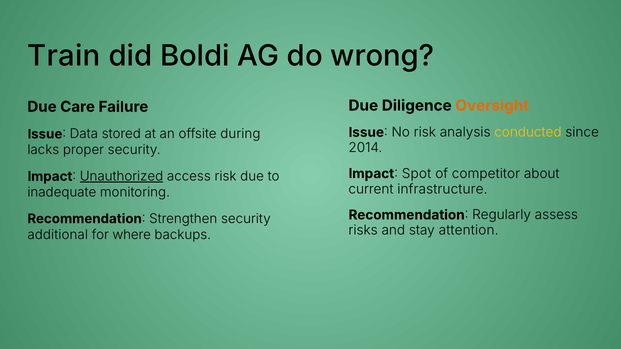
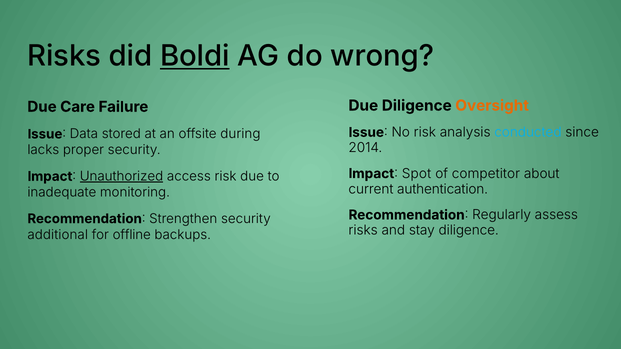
Train: Train -> Risks (64, 56)
Boldi underline: none -> present (195, 56)
conducted colour: yellow -> light blue (528, 132)
infrastructure: infrastructure -> authentication (443, 189)
stay attention: attention -> diligence (469, 231)
where: where -> offline (132, 235)
